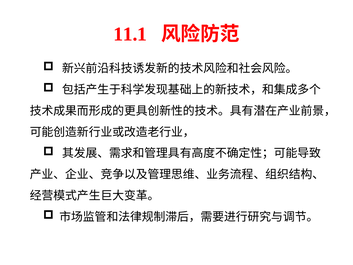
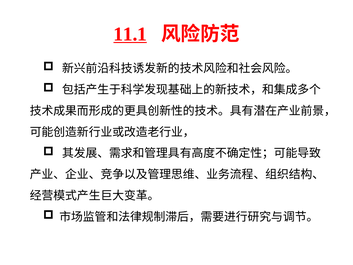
11.1 underline: none -> present (130, 34)
